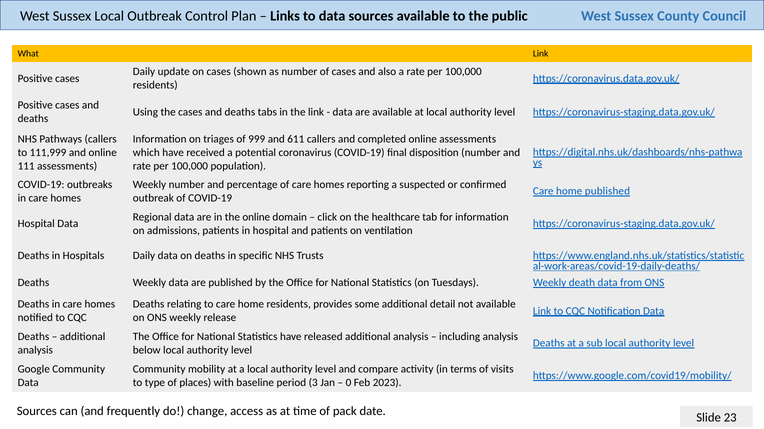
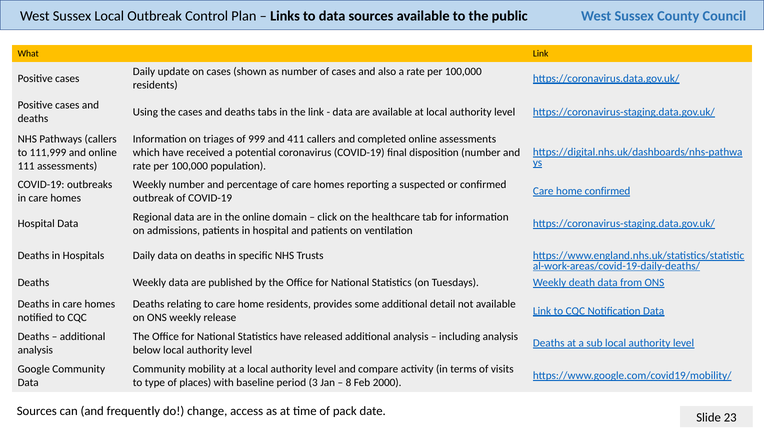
611: 611 -> 411 (296, 139)
home published: published -> confirmed (608, 192)
0: 0 -> 8 (348, 383)
2023: 2023 -> 2000 (387, 383)
